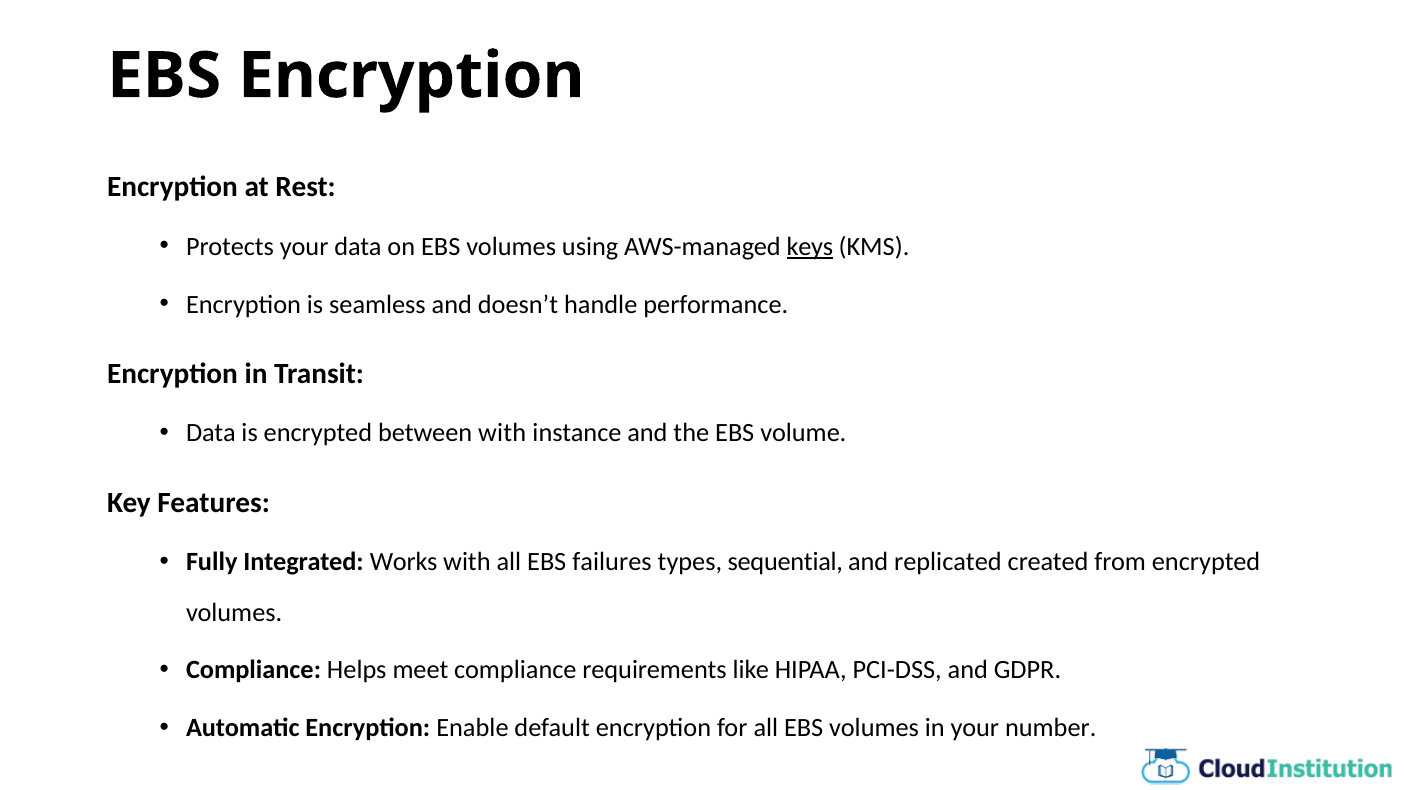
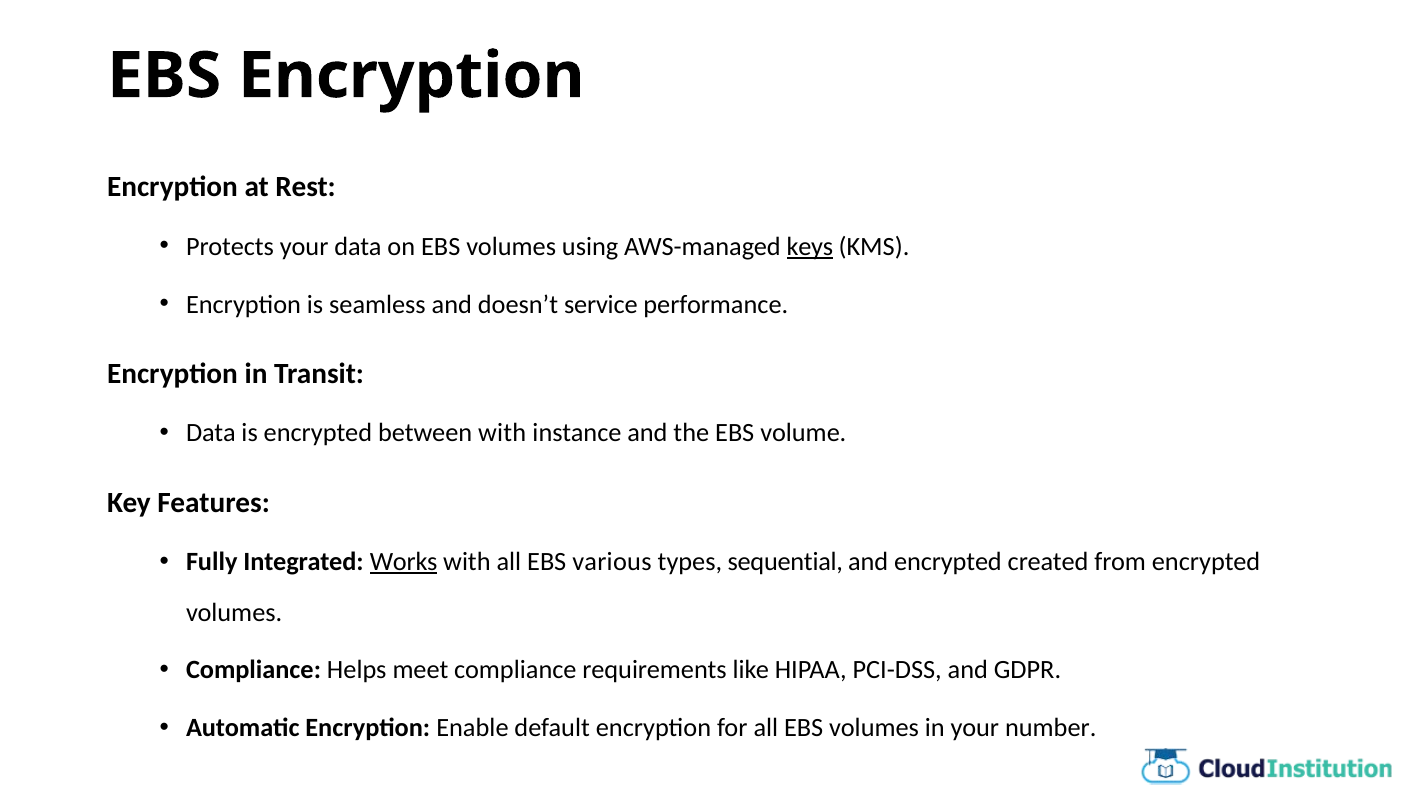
handle: handle -> service (601, 304)
Works underline: none -> present (404, 562)
failures: failures -> various (612, 562)
and replicated: replicated -> encrypted (948, 562)
